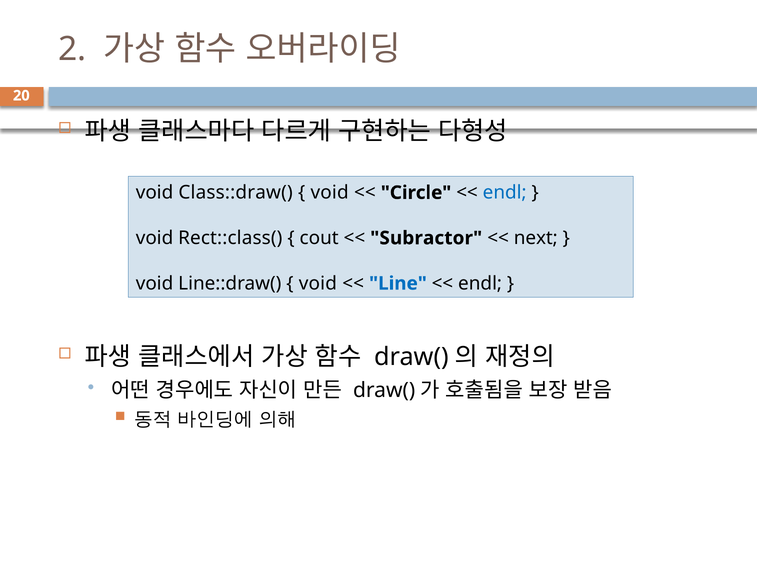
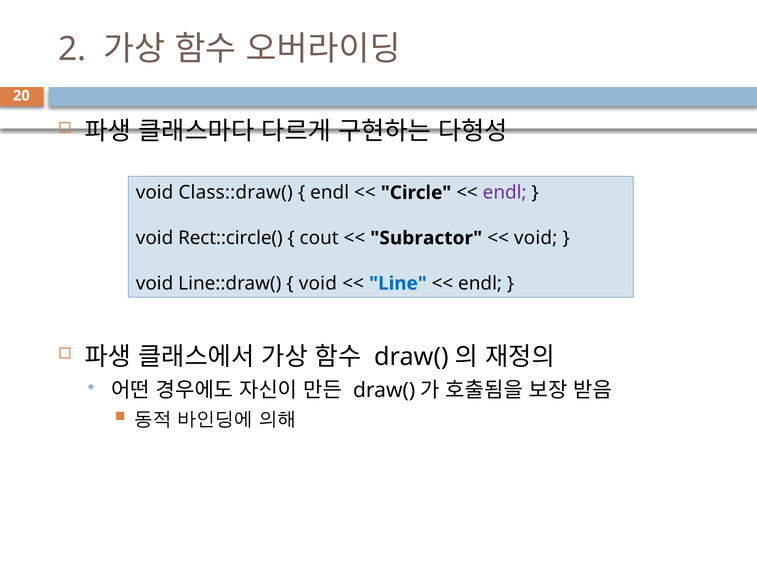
void: void -> endl (330, 193)
endl colour: blue -> purple (505, 193)
Rect::class(: Rect::class( -> Rect::circle( (230, 238)
next: next -> void (536, 238)
